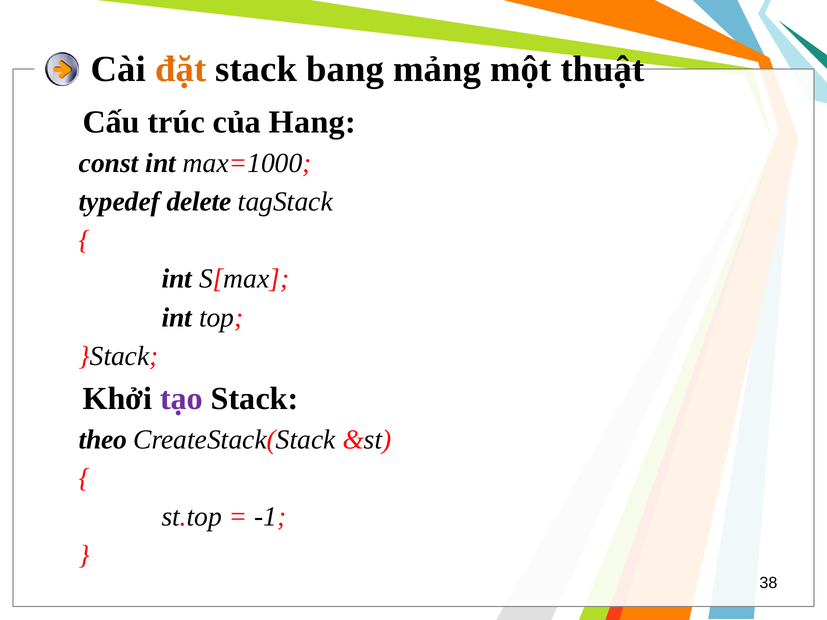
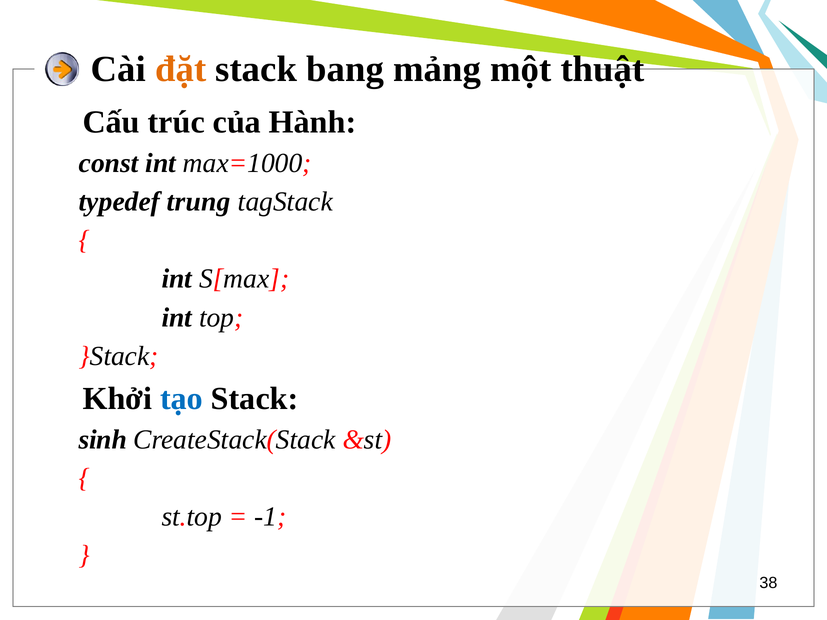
Hang: Hang -> Hành (313, 122)
delete: delete -> trung (199, 202)
tạo colour: purple -> blue (182, 399)
theo: theo -> sinh (103, 440)
